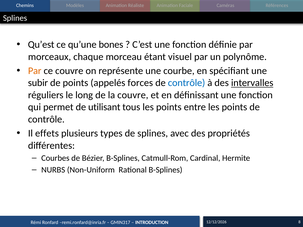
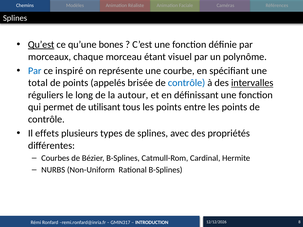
Qu’est underline: none -> present (41, 45)
Par colour: orange -> blue (35, 71)
ce couvre: couvre -> inspiré (69, 71)
subir: subir -> total (38, 83)
forces: forces -> brisée (140, 83)
la couvre: couvre -> autour (133, 95)
